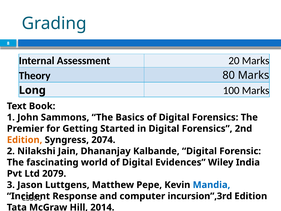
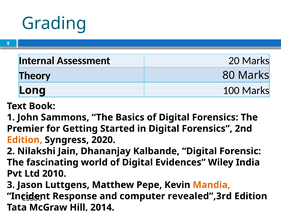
2074: 2074 -> 2020 (103, 140)
2079: 2079 -> 2010 (54, 173)
Mandia colour: blue -> orange (211, 185)
incursion”,3rd: incursion”,3rd -> revealed”,3rd (200, 196)
